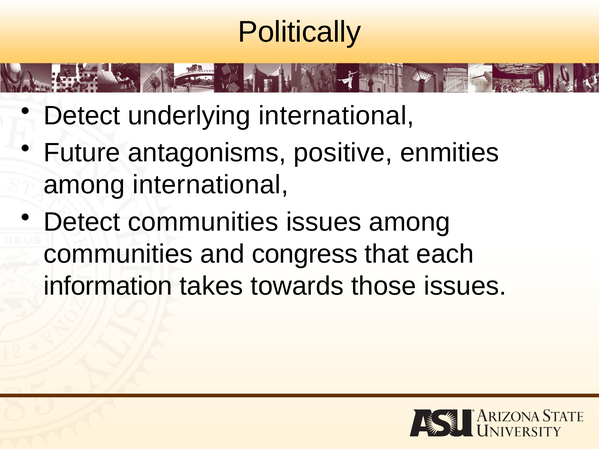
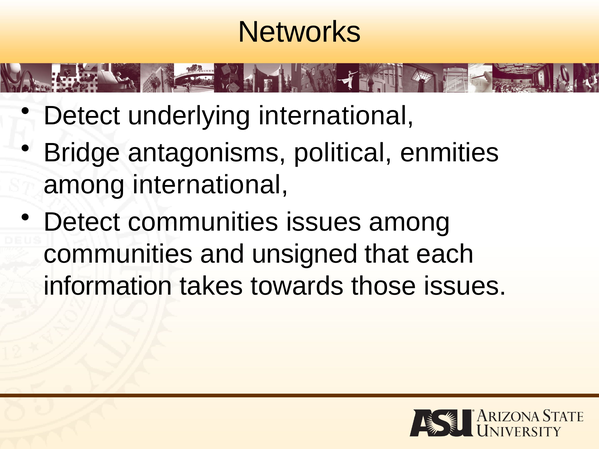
Politically: Politically -> Networks (300, 32)
Future: Future -> Bridge (82, 153)
positive: positive -> political (343, 153)
congress: congress -> unsigned (305, 254)
